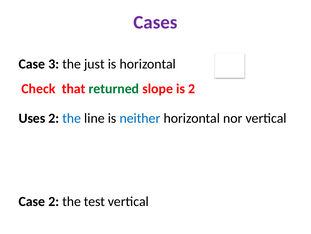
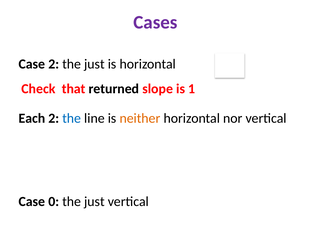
Case 3: 3 -> 2 (54, 64)
returned colour: green -> black (114, 89)
is 2: 2 -> 1 (192, 89)
Uses: Uses -> Each (32, 118)
neither colour: blue -> orange (140, 118)
Case 2: 2 -> 0 (54, 201)
test: test -> just (94, 201)
